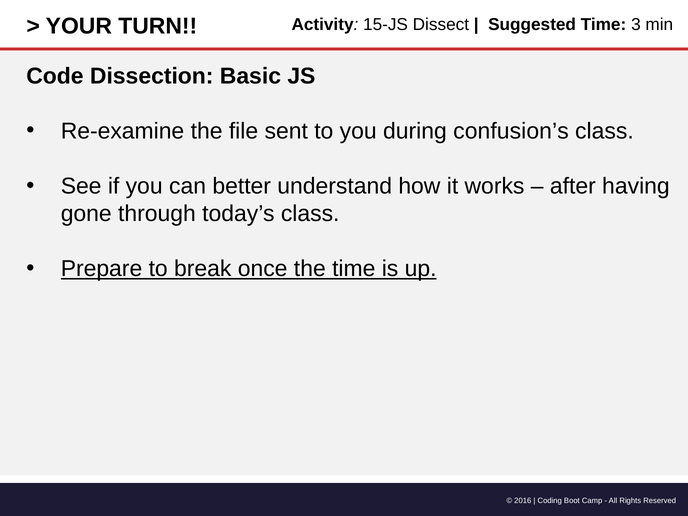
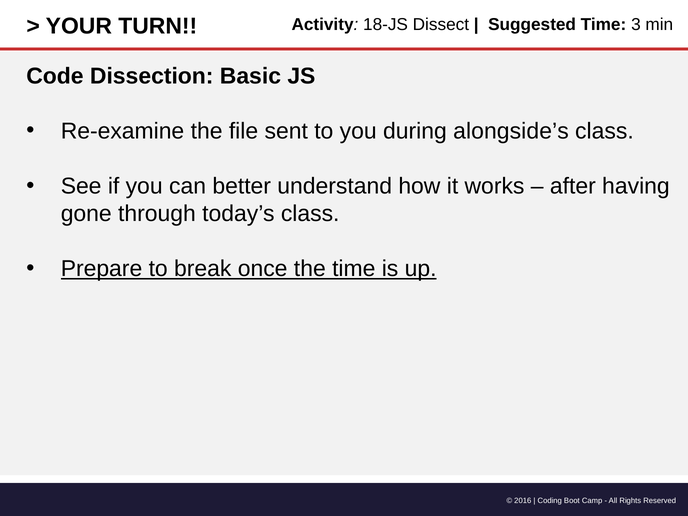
15-JS: 15-JS -> 18-JS (386, 24)
confusion’s: confusion’s -> alongside’s (511, 131)
